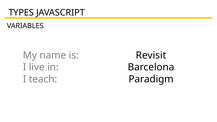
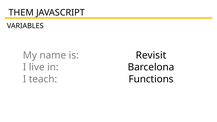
TYPES: TYPES -> THEM (21, 13)
Paradigm: Paradigm -> Functions (151, 79)
